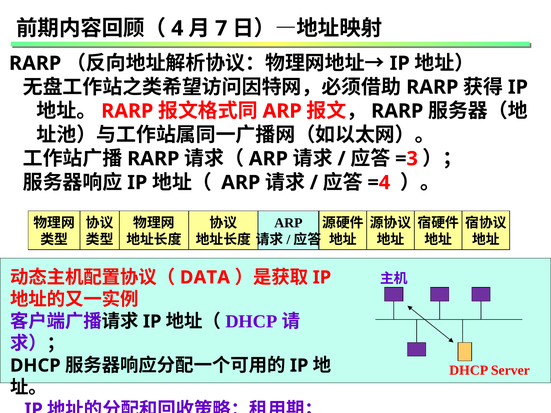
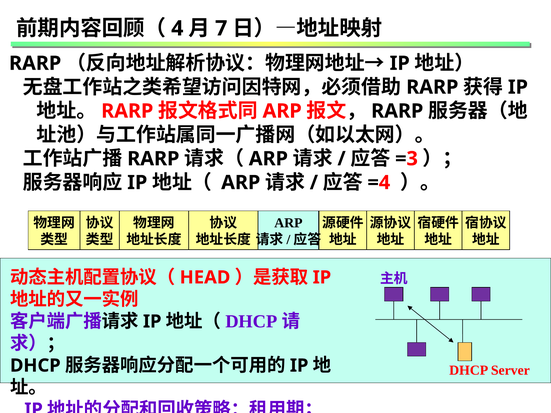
DATA: DATA -> HEAD (205, 278)
